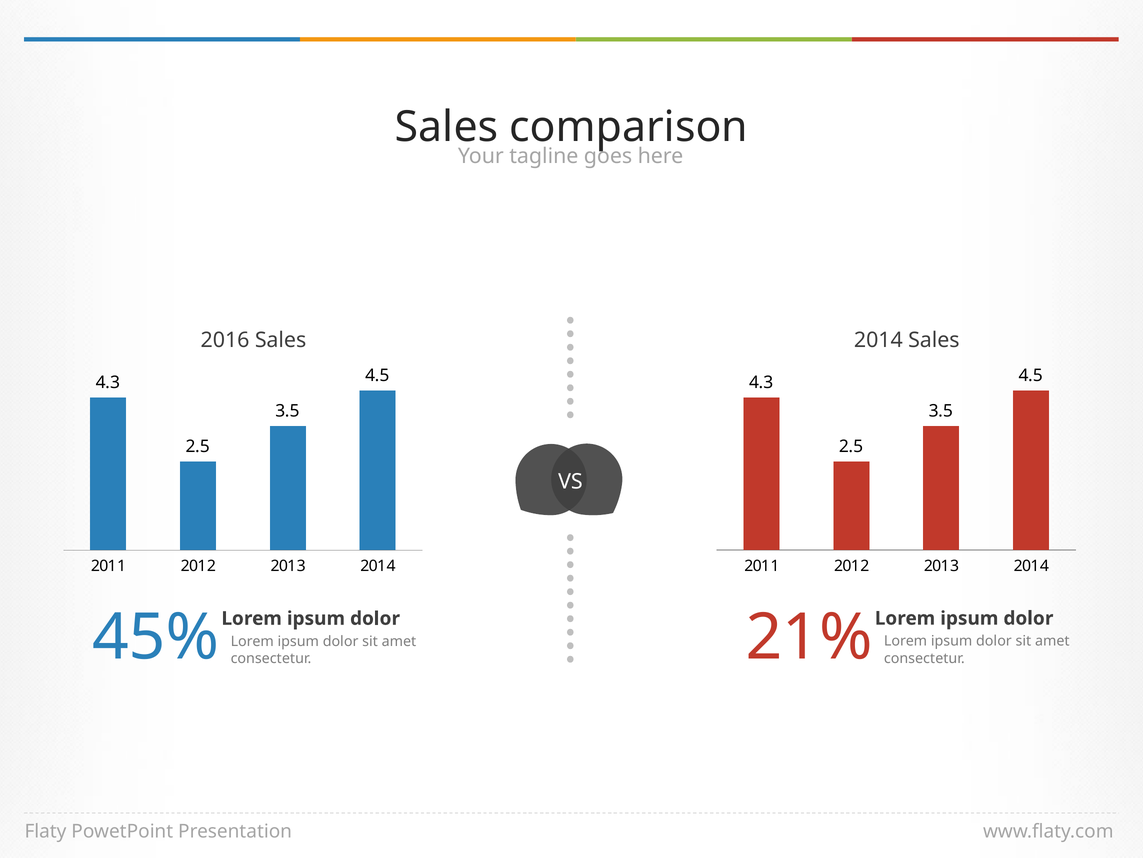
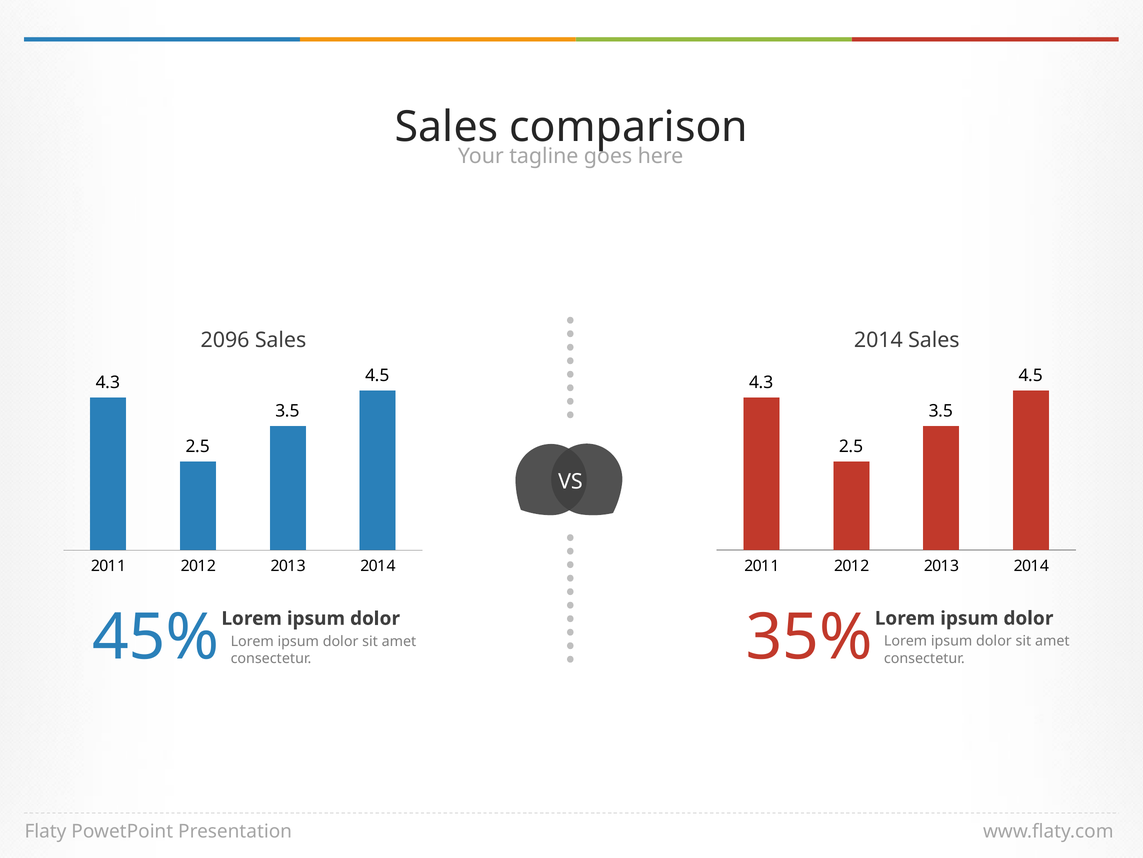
2016: 2016 -> 2096 (225, 340)
21%: 21% -> 35% (809, 637)
